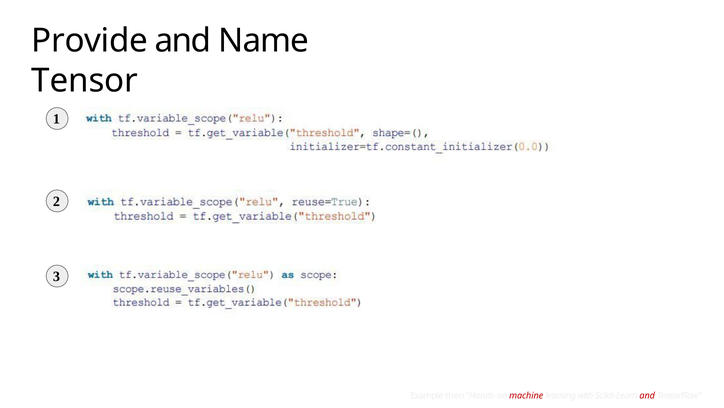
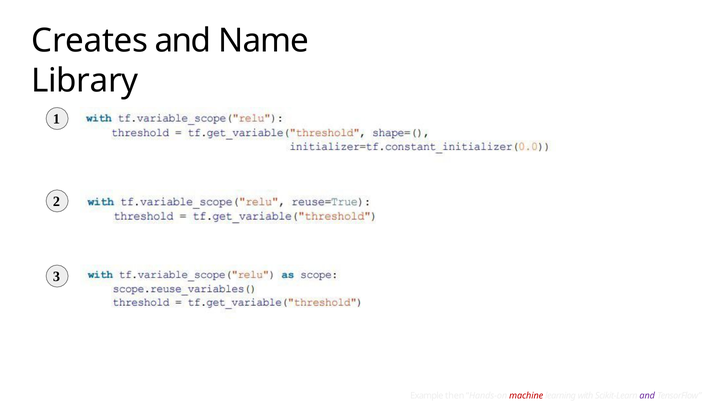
Provide: Provide -> Creates (90, 41)
Tensor: Tensor -> Library (85, 81)
and colour: red -> purple (647, 395)
